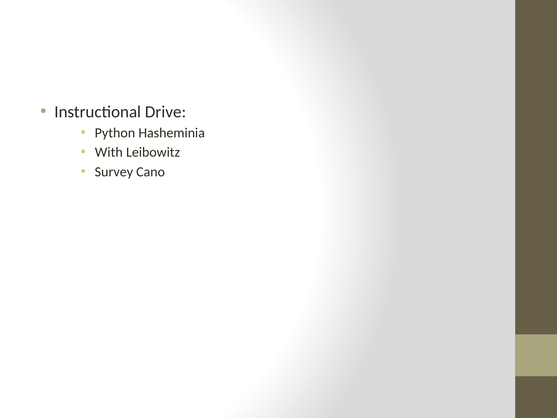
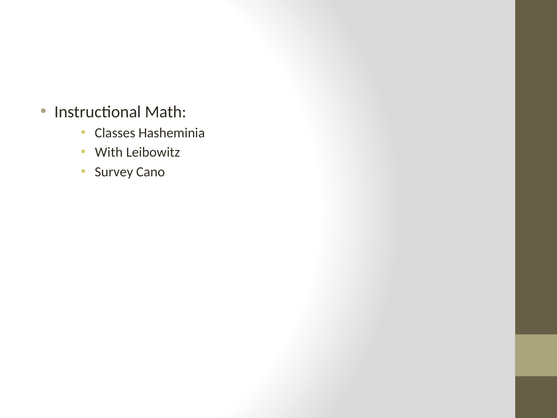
Drive: Drive -> Math (166, 112)
Python: Python -> Classes (115, 133)
